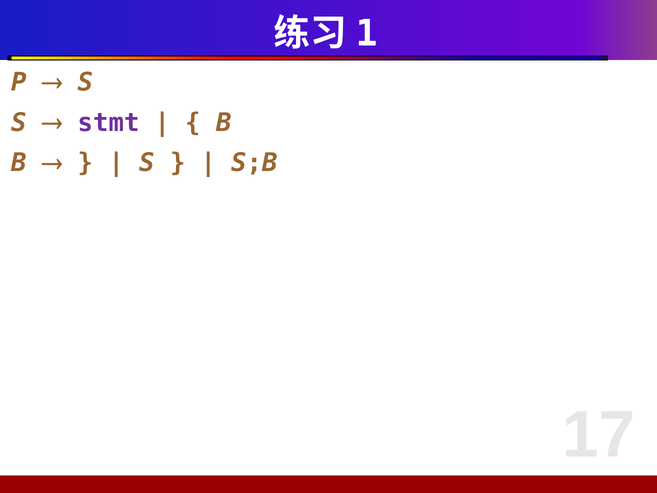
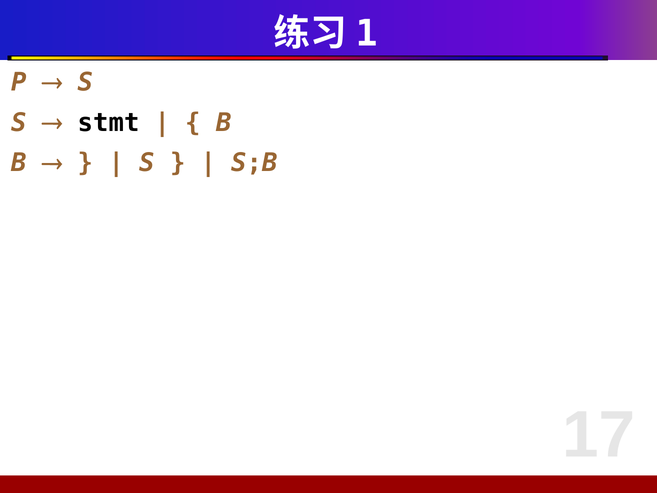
stmt colour: purple -> black (109, 123)
